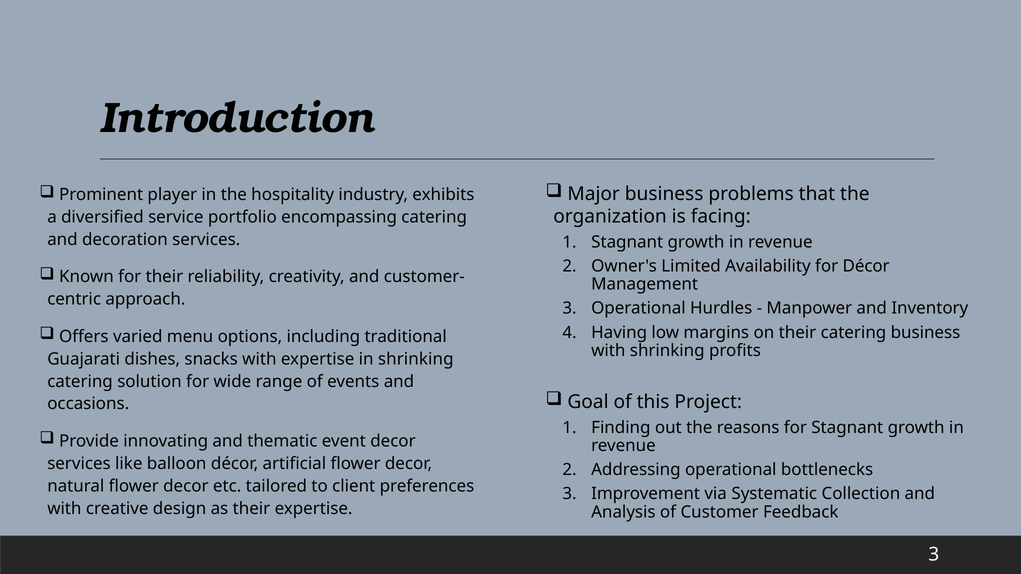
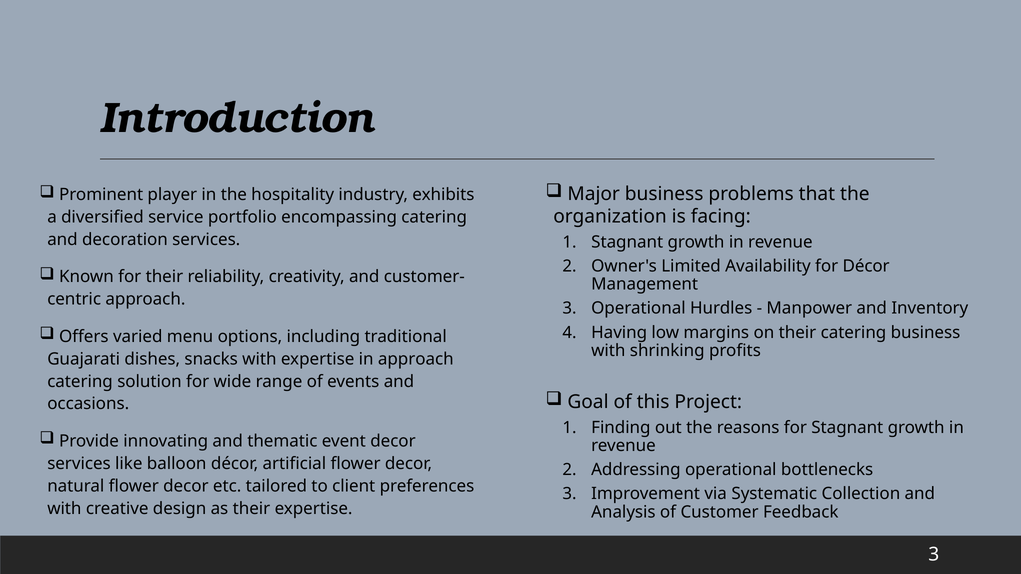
in shrinking: shrinking -> approach (416, 359)
